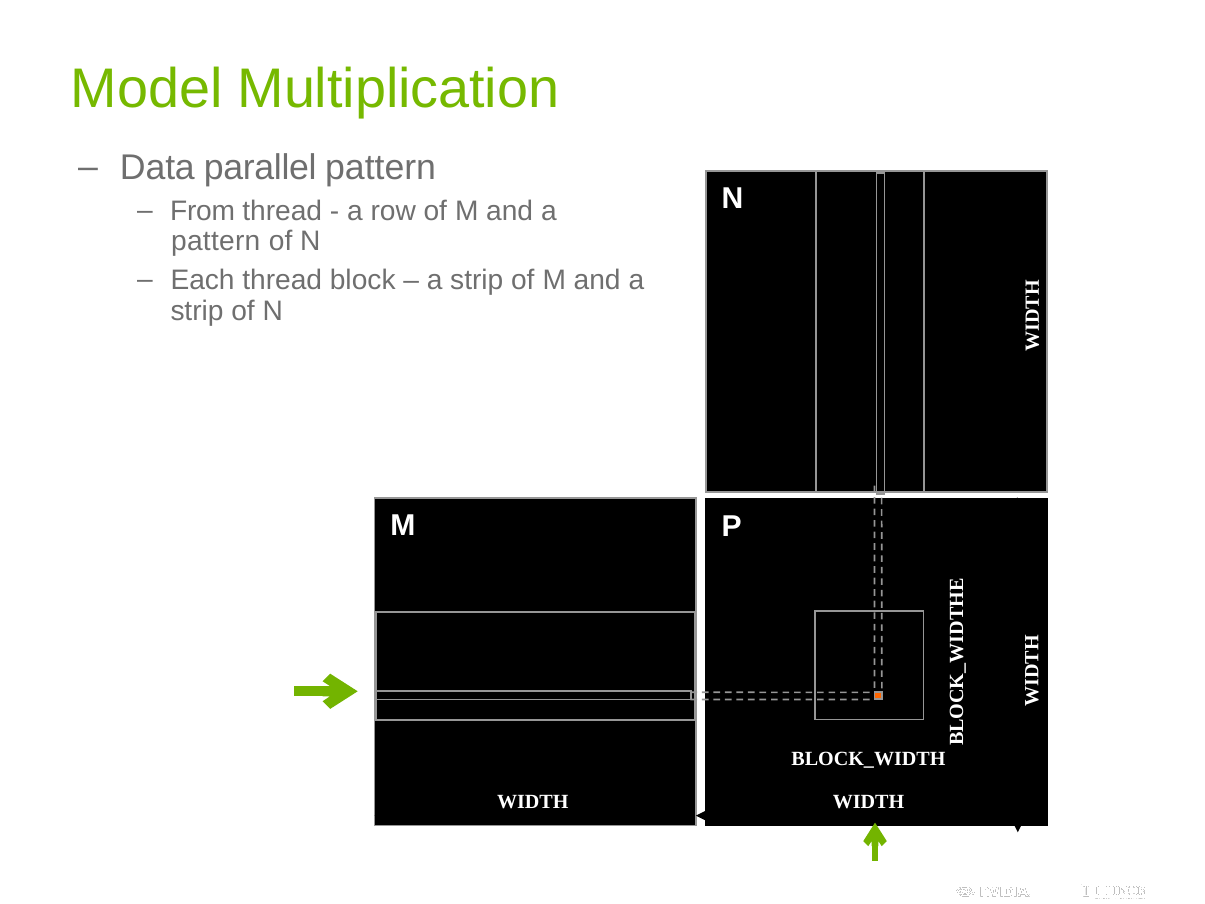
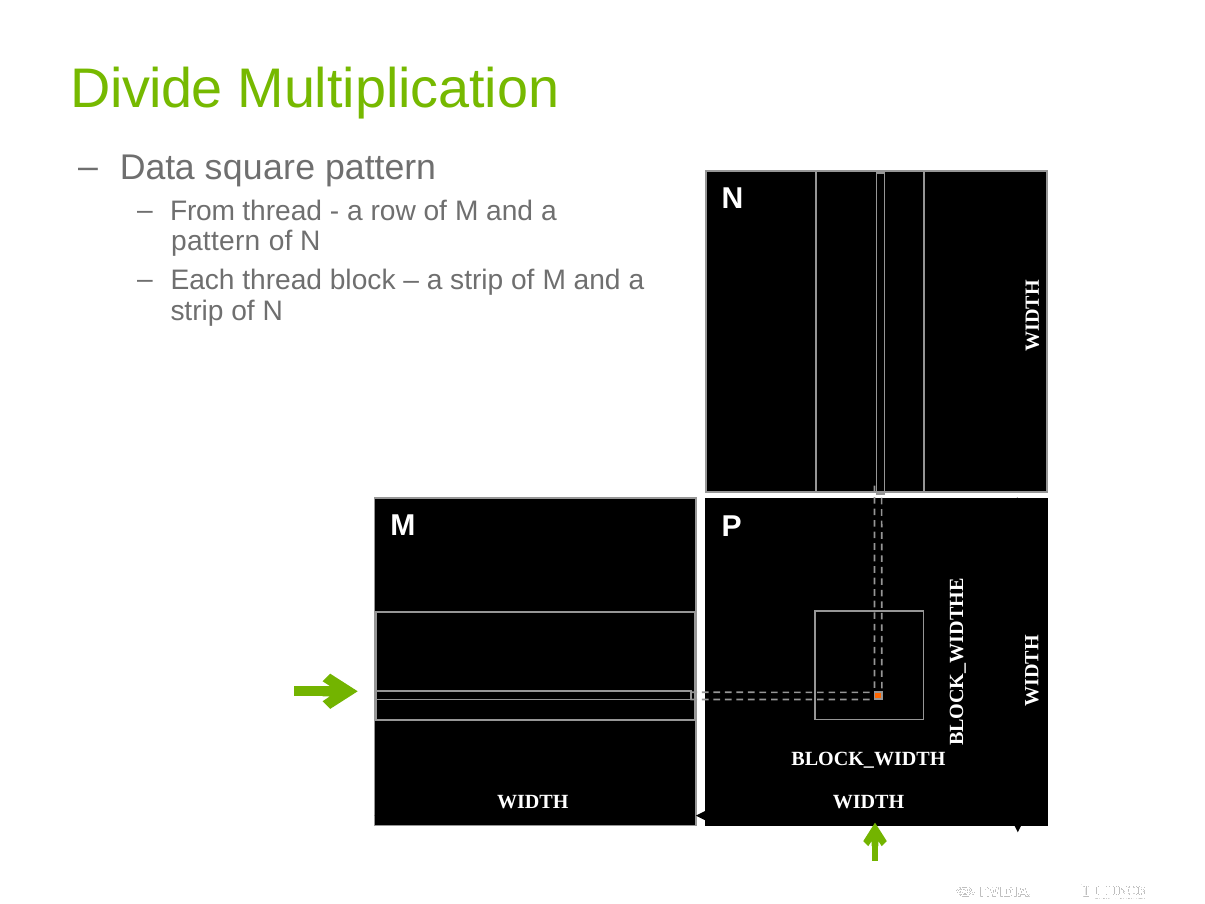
Model: Model -> Divide (147, 89)
parallel: parallel -> square (260, 168)
